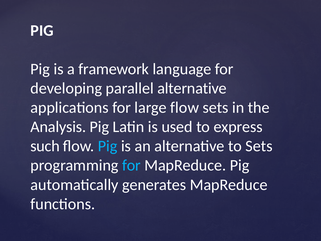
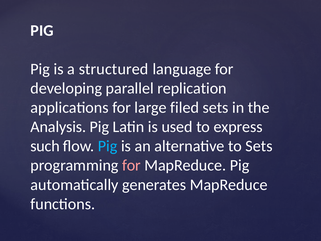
framework: framework -> structured (114, 69)
parallel alternative: alternative -> replication (192, 88)
large flow: flow -> filed (185, 107)
for colour: light blue -> pink (131, 165)
